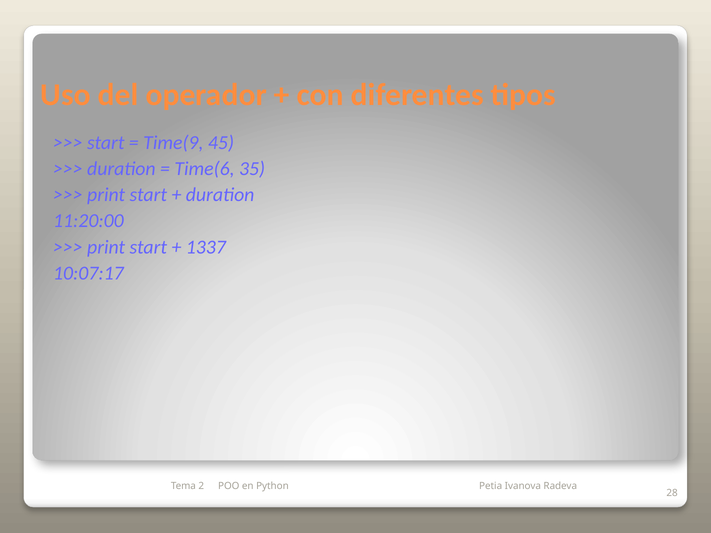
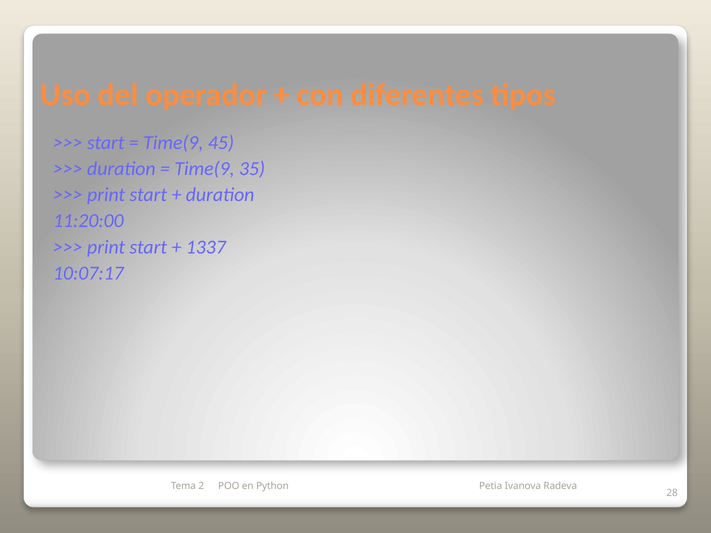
Time(6: Time(6 -> Time(9 (205, 169)
